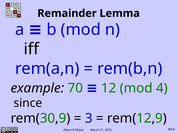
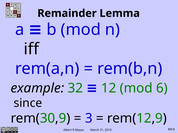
70: 70 -> 32 (75, 88)
4: 4 -> 6 (162, 88)
